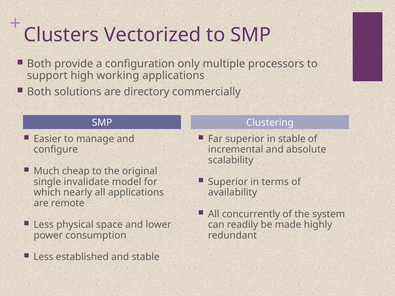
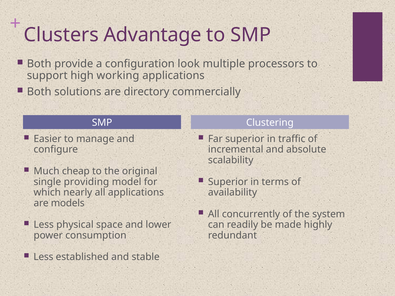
Vectorized: Vectorized -> Advantage (153, 35)
only: only -> look (189, 64)
in stable: stable -> traffic (292, 139)
invalidate: invalidate -> providing (86, 182)
remote: remote -> models (68, 203)
